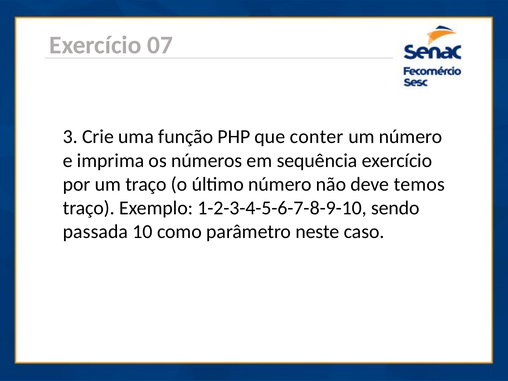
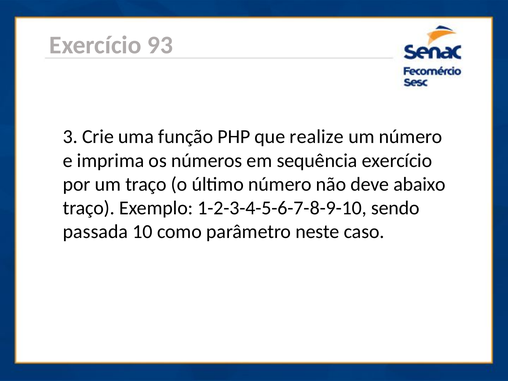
07: 07 -> 93 (160, 45)
conter: conter -> realize (317, 137)
temos: temos -> abaixo (420, 184)
